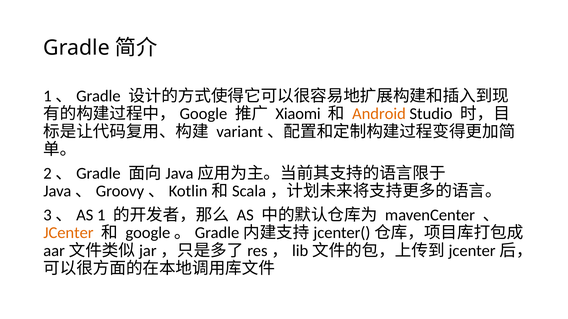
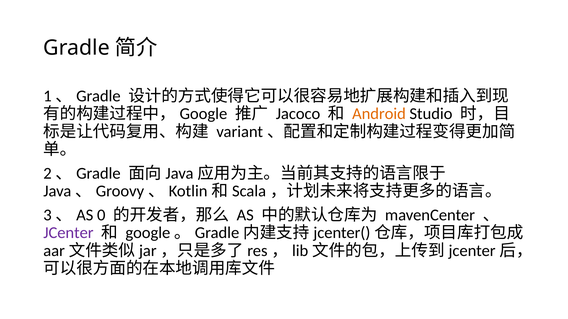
Xiaomi: Xiaomi -> Jacoco (298, 114)
1: 1 -> 0 (101, 215)
JCenter colour: orange -> purple (68, 233)
